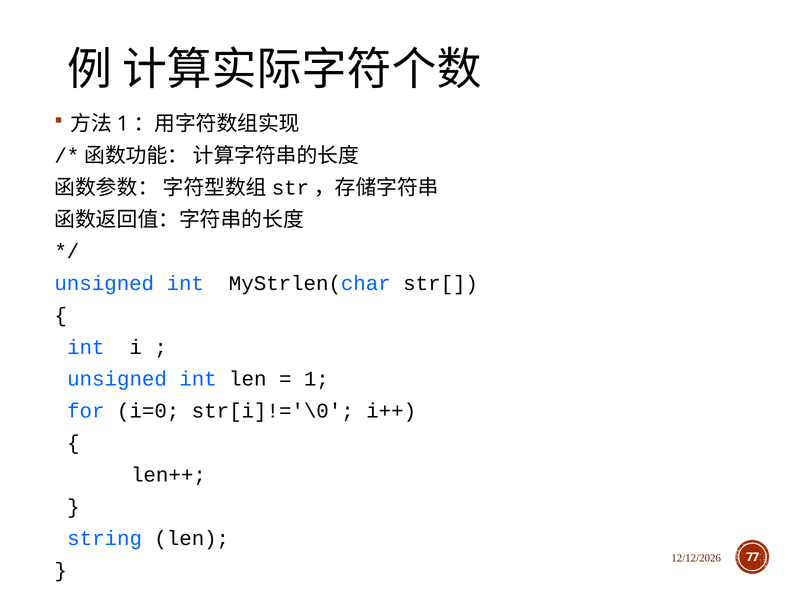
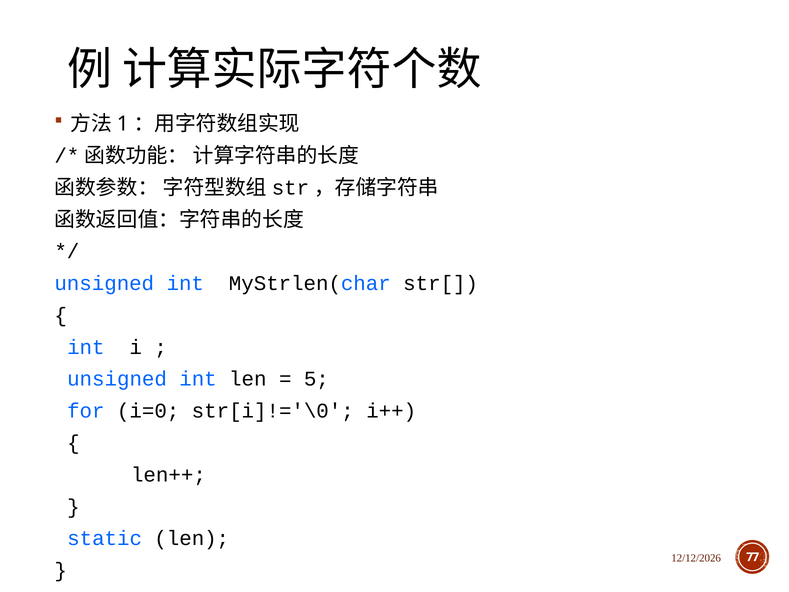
1: 1 -> 5 (316, 379)
string: string -> static (105, 538)
